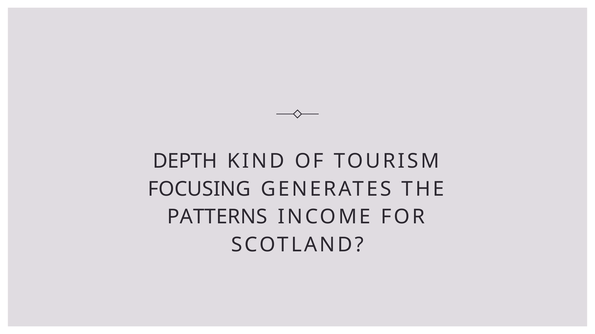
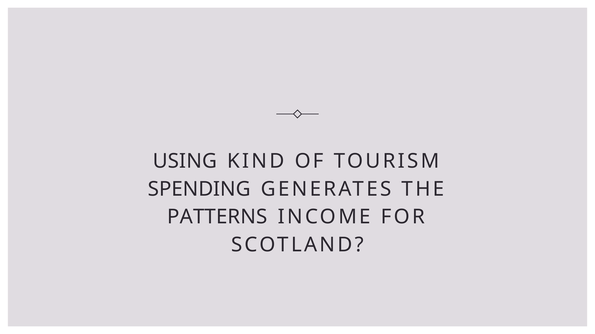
DEPTH: DEPTH -> USING (185, 161)
FOCUSING: FOCUSING -> SPENDING (199, 189)
